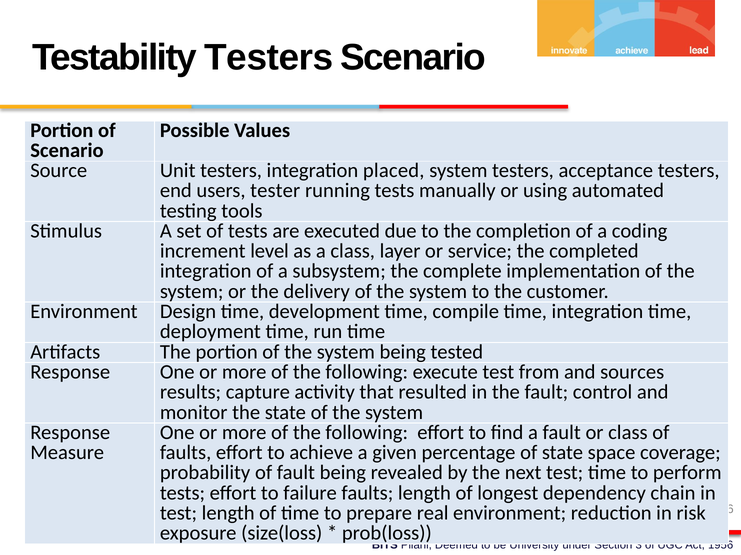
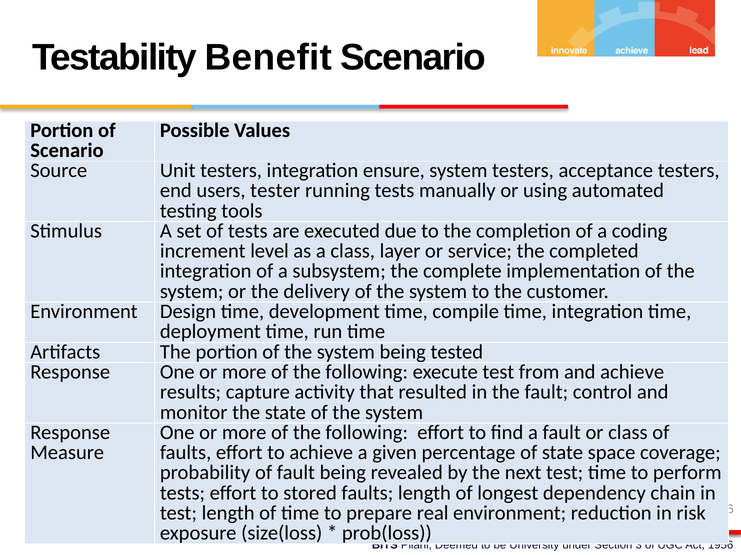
Testability Testers: Testers -> Benefit (268, 58)
placed: placed -> ensure (394, 171)
and sources: sources -> achieve (632, 372)
failure: failure -> stored (310, 493)
